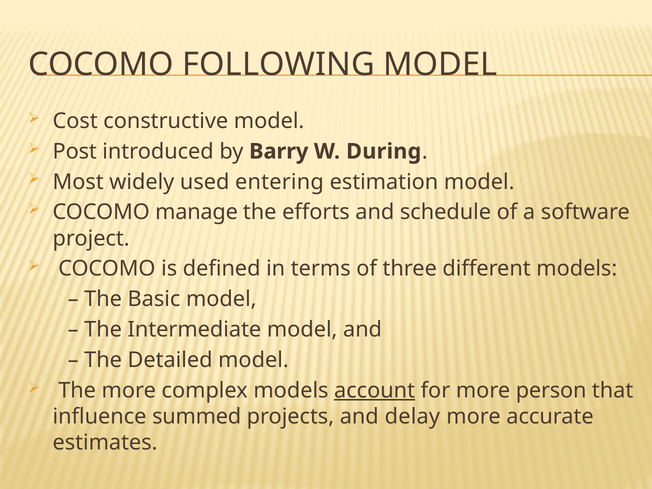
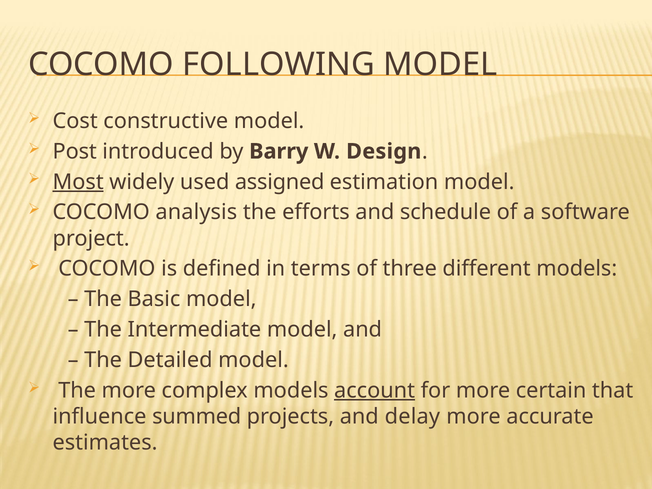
During: During -> Design (384, 151)
Most underline: none -> present (78, 182)
entering: entering -> assigned (280, 182)
manage: manage -> analysis (196, 212)
person: person -> certain (551, 390)
